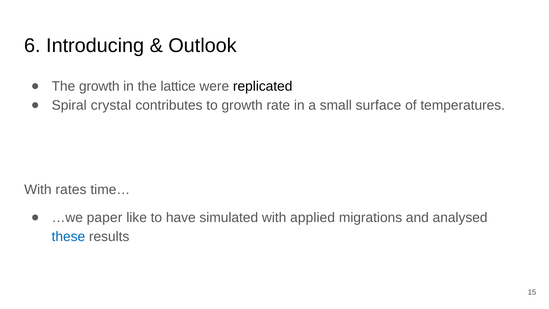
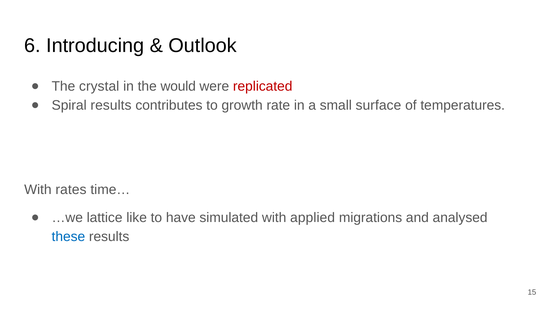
The growth: growth -> crystal (99, 86)
lattice: lattice -> would (178, 86)
replicated colour: black -> red (263, 86)
Spiral crystal: crystal -> results (111, 105)
paper: paper -> lattice (105, 218)
